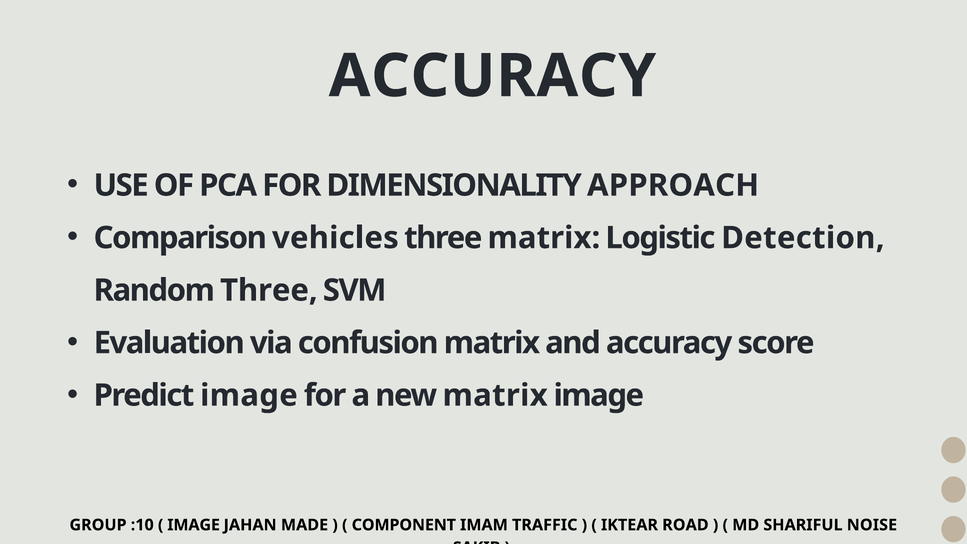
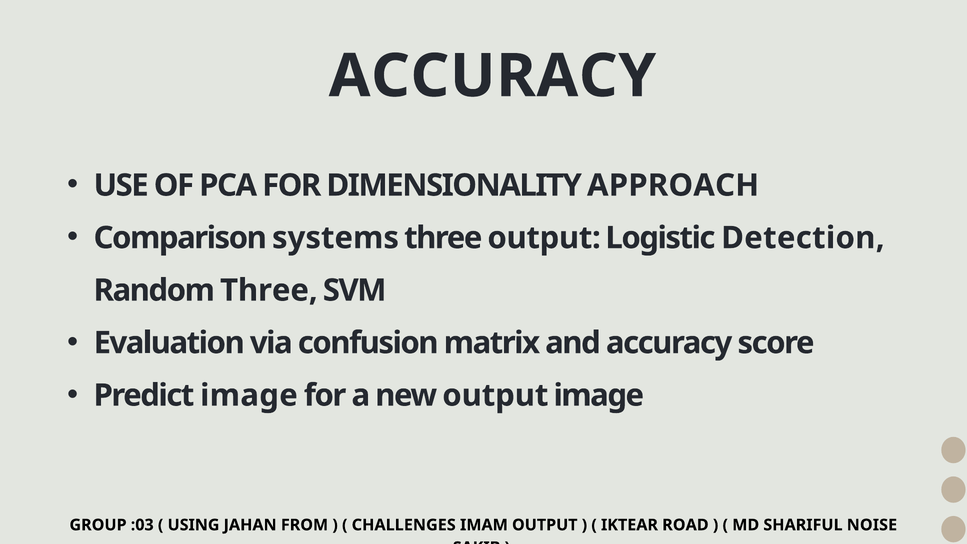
vehicles: vehicles -> systems (335, 238)
three matrix: matrix -> output (544, 238)
new matrix: matrix -> output (495, 395)
:10: :10 -> :03 (142, 525)
IMAGE: IMAGE -> USING (194, 525)
MADE: MADE -> FROM (305, 525)
COMPONENT: COMPONENT -> CHALLENGES (404, 525)
IMAM TRAFFIC: TRAFFIC -> OUTPUT (545, 525)
